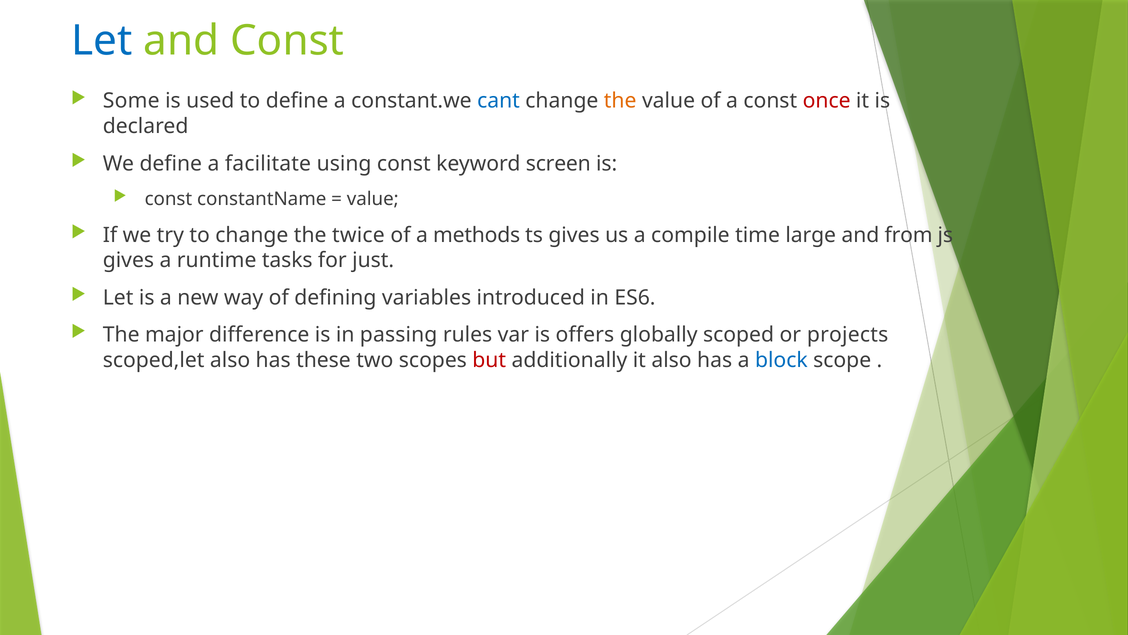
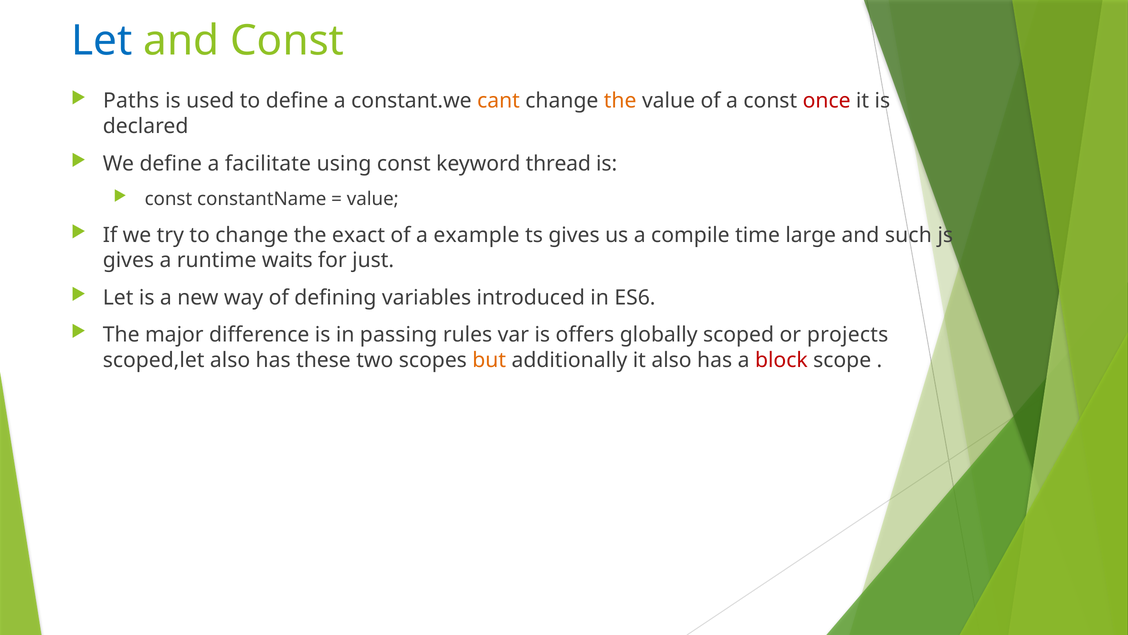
Some: Some -> Paths (131, 101)
cant colour: blue -> orange (498, 101)
screen: screen -> thread (558, 163)
twice: twice -> exact (358, 235)
methods: methods -> example (476, 235)
from: from -> such (908, 235)
tasks: tasks -> waits (287, 260)
but colour: red -> orange (489, 360)
block colour: blue -> red (781, 360)
